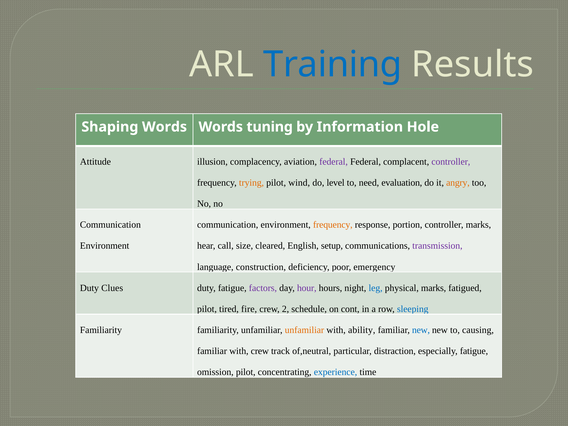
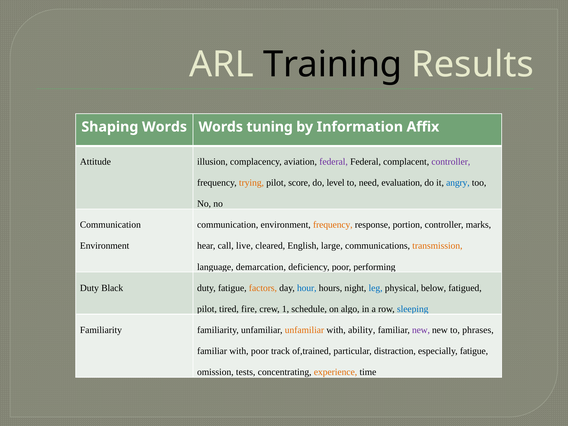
Training colour: blue -> black (333, 65)
Hole: Hole -> Affix (423, 127)
wind: wind -> score (299, 183)
angry colour: orange -> blue (458, 183)
size: size -> live (244, 246)
setup: setup -> large (332, 246)
transmission colour: purple -> orange (437, 246)
construction: construction -> demarcation (261, 267)
emergency: emergency -> performing (374, 267)
Clues: Clues -> Black (112, 288)
factors colour: purple -> orange (263, 288)
hour colour: purple -> blue (307, 288)
physical marks: marks -> below (434, 288)
2: 2 -> 1 (285, 309)
cont: cont -> algo (350, 309)
new colour: blue -> purple (421, 330)
causing: causing -> phrases (478, 330)
with crew: crew -> poor (260, 351)
of,neutral: of,neutral -> of,trained (312, 351)
omission pilot: pilot -> tests (246, 372)
experience colour: blue -> orange (336, 372)
